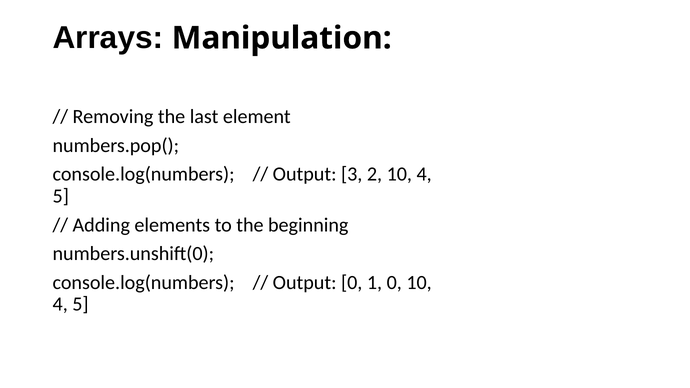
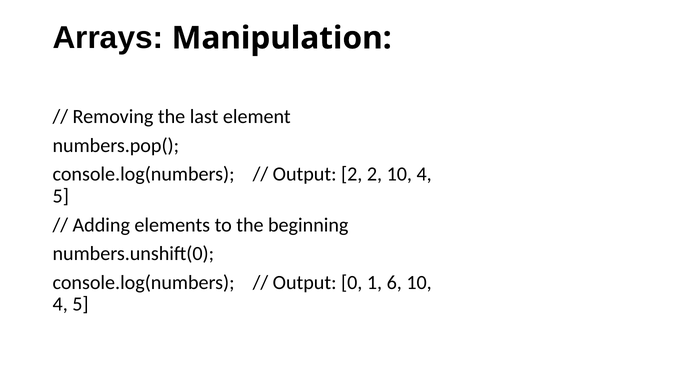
Output 3: 3 -> 2 (352, 174)
1 0: 0 -> 6 (394, 283)
